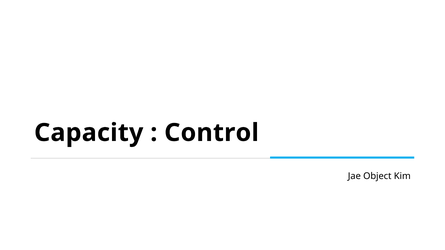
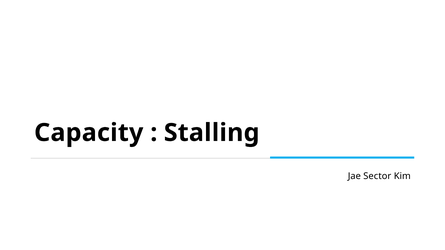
Control: Control -> Stalling (212, 133)
Object: Object -> Sector (377, 176)
